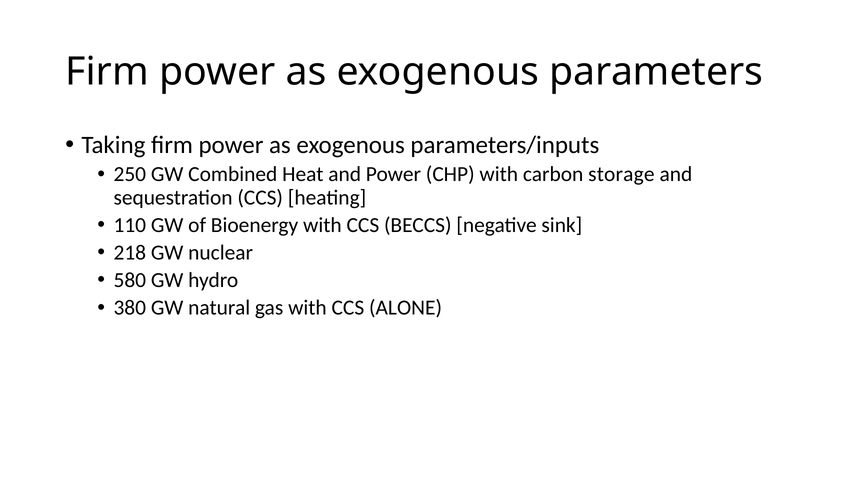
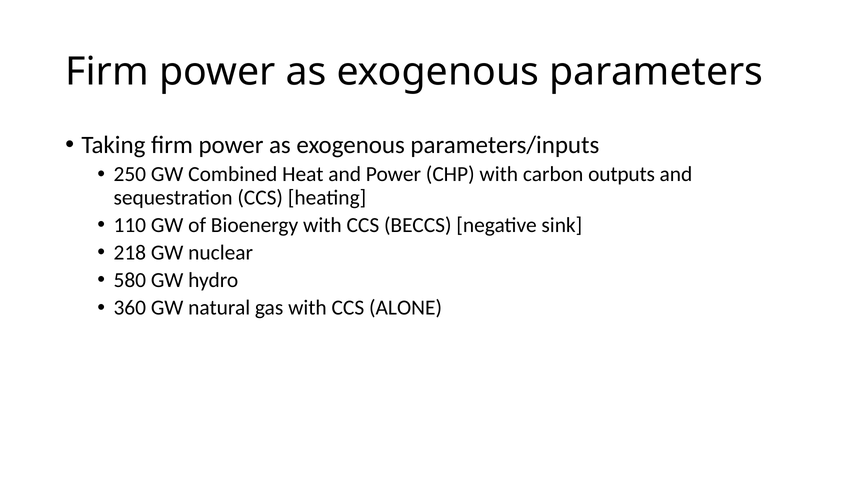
storage: storage -> outputs (622, 174)
380: 380 -> 360 (130, 308)
